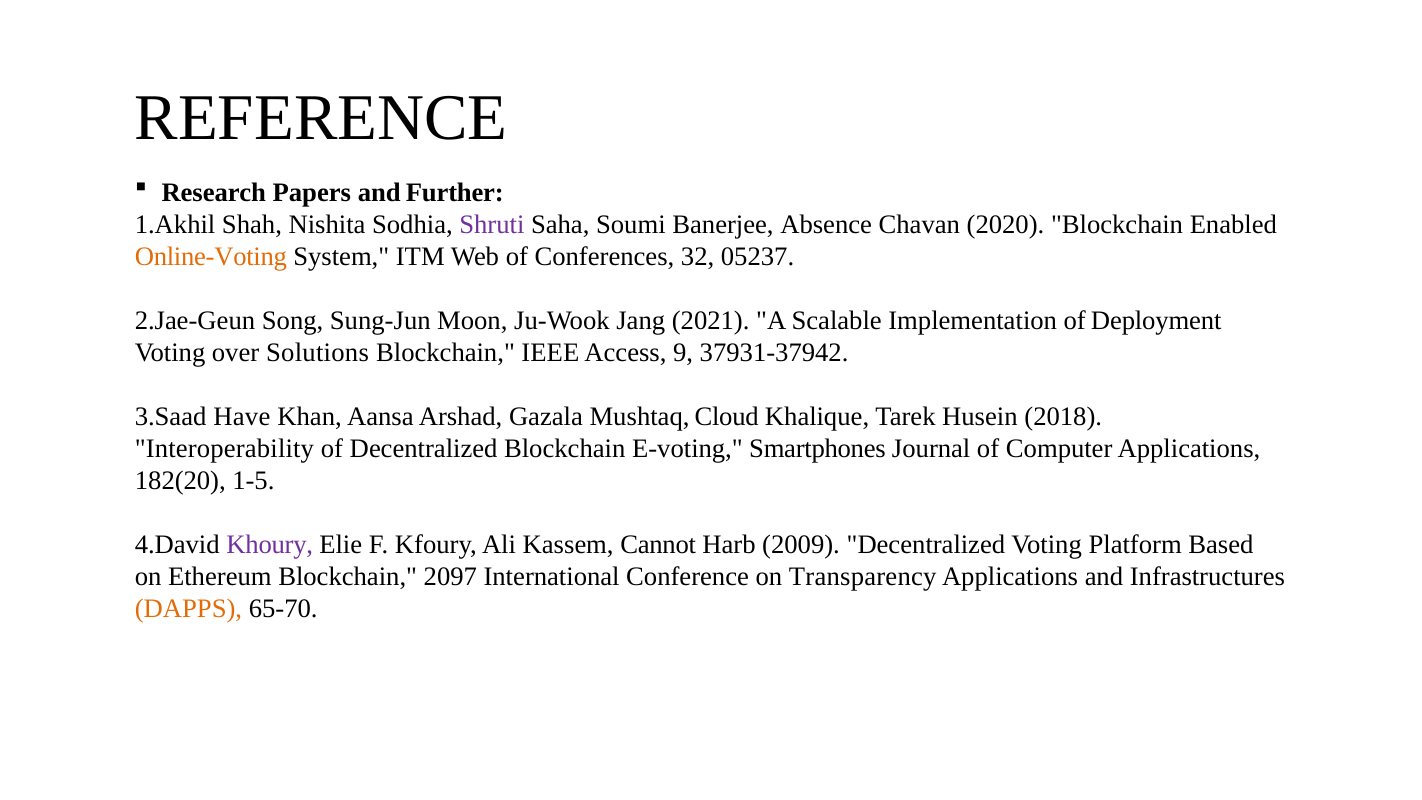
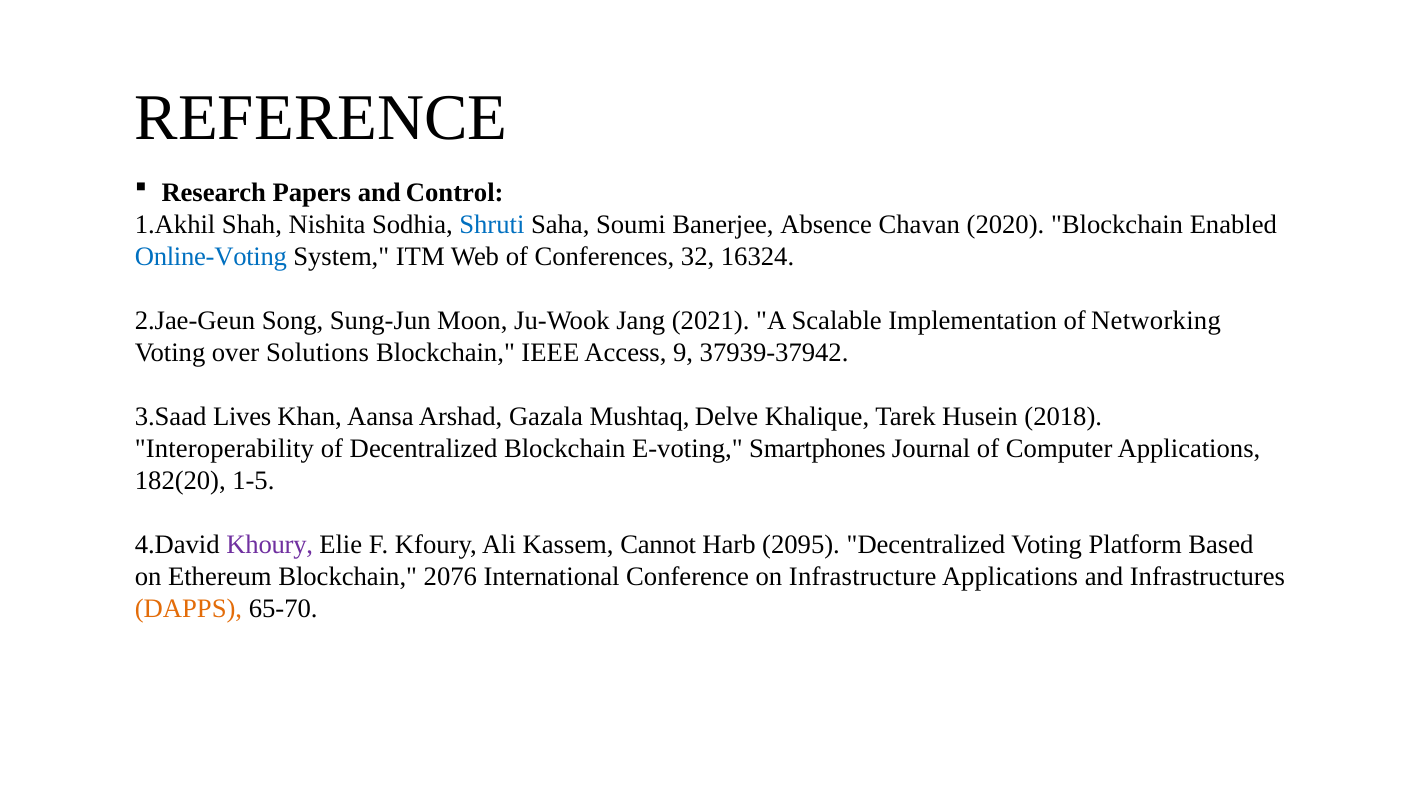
Further: Further -> Control (455, 192)
Shruti colour: purple -> blue (492, 224)
Online-Voting colour: orange -> blue (211, 256)
05237: 05237 -> 16324 (758, 256)
Deployment: Deployment -> Networking (1156, 320)
37931-37942: 37931-37942 -> 37939-37942 (774, 352)
Have: Have -> Lives (242, 416)
Cloud: Cloud -> Delve (727, 416)
2009: 2009 -> 2095 (801, 544)
2097: 2097 -> 2076 (450, 576)
Transparency: Transparency -> Infrastructure (863, 576)
